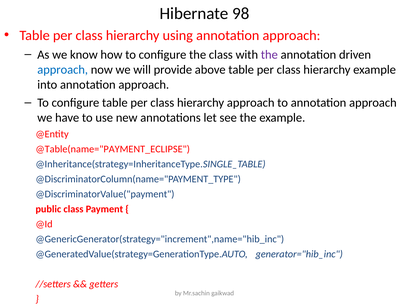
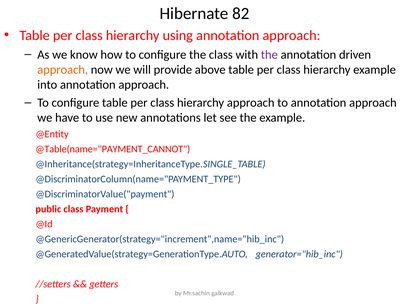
98: 98 -> 82 (241, 13)
approach colour: blue -> orange (63, 69)
@Table(name="PAYMENT_ECLIPSE: @Table(name="PAYMENT_ECLIPSE -> @Table(name="PAYMENT_CANNOT (113, 149)
